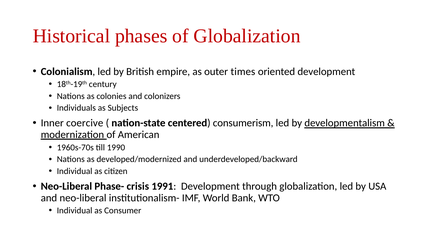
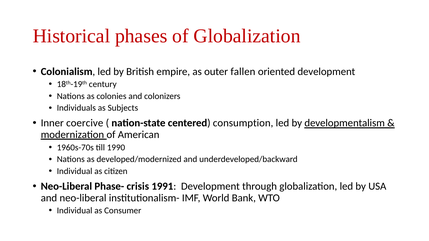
times: times -> fallen (243, 72)
consumerism: consumerism -> consumption (243, 123)
